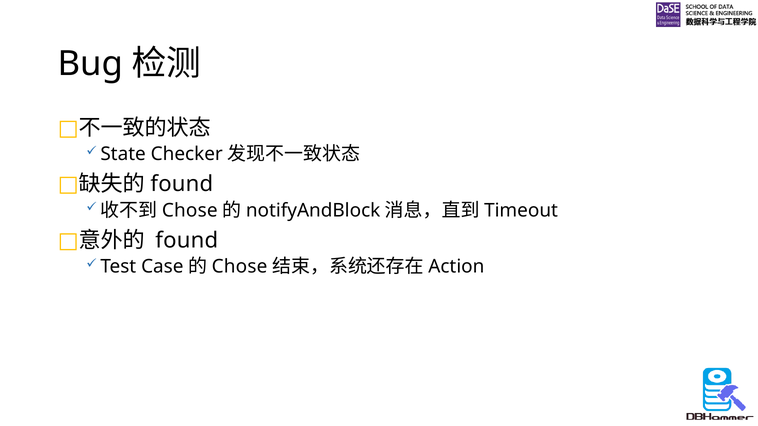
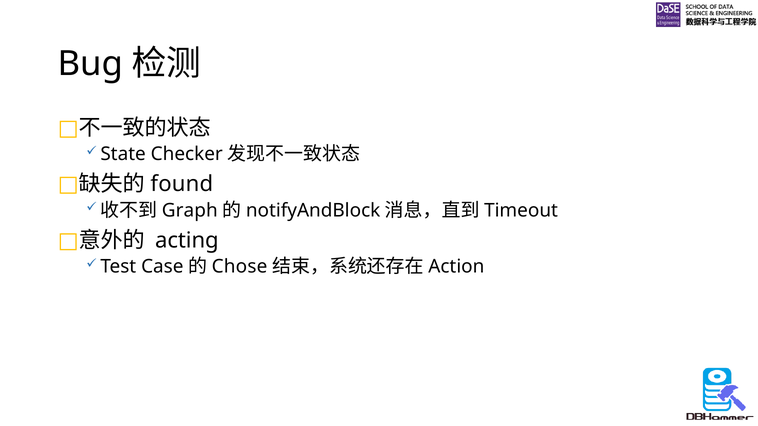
Chose: Chose -> Graph (190, 210)
found: found -> acting (187, 241)
